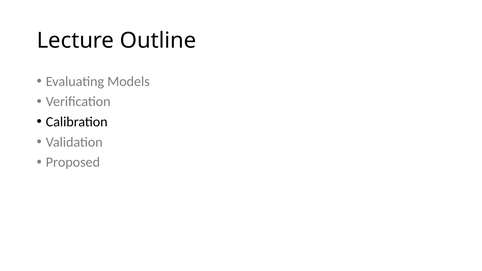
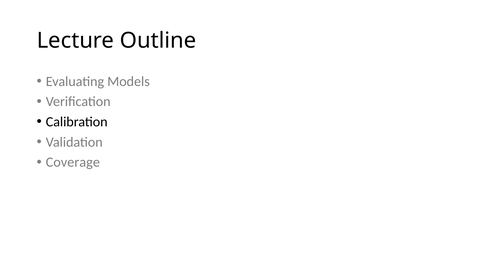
Proposed: Proposed -> Coverage (73, 162)
